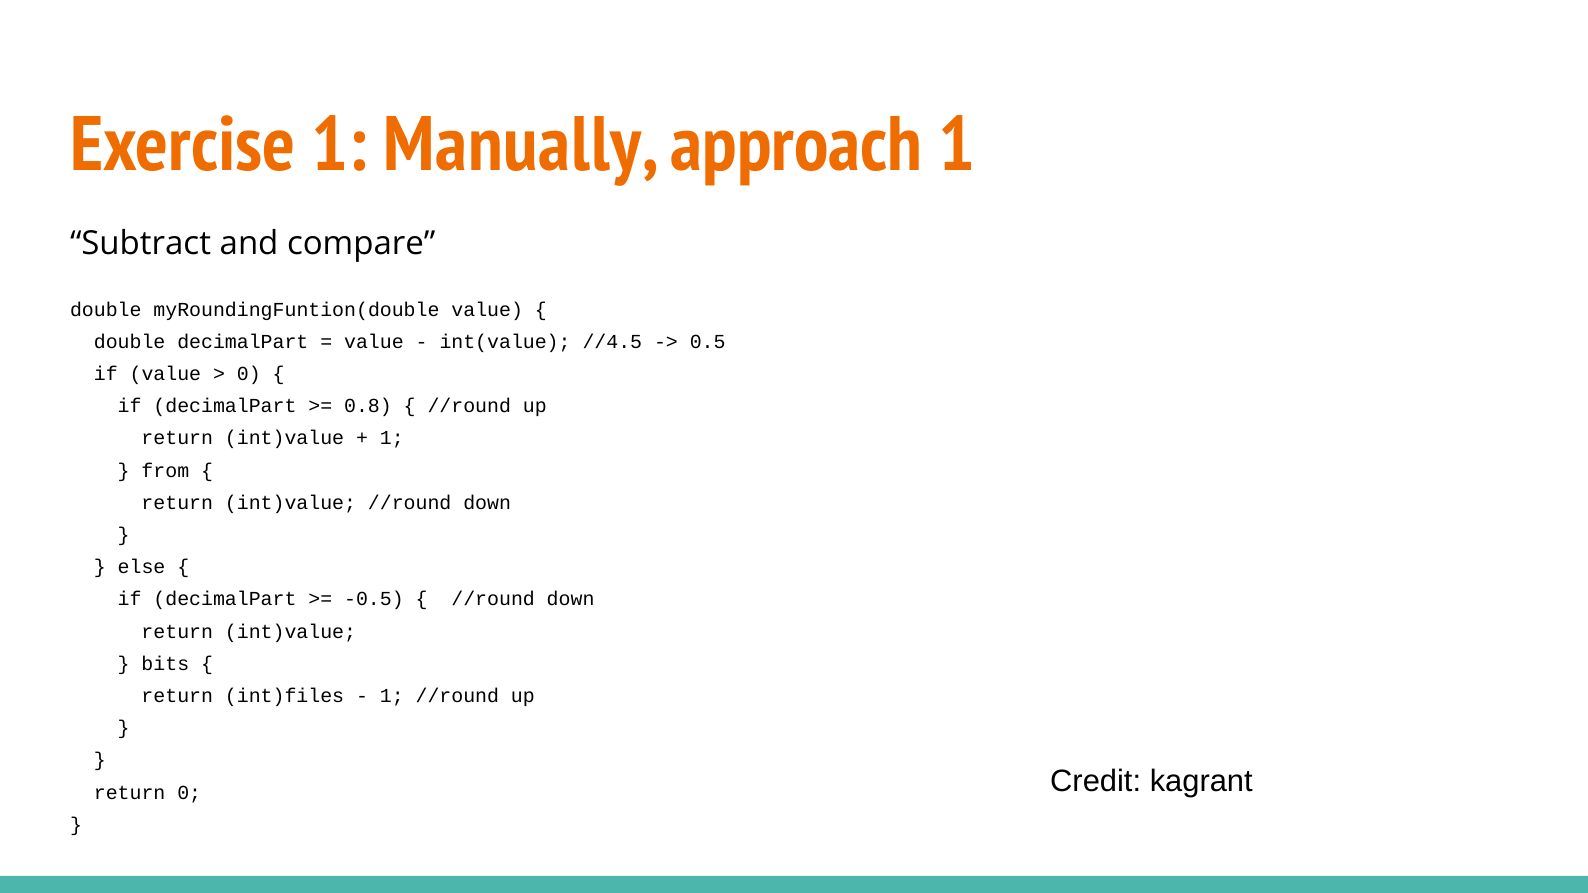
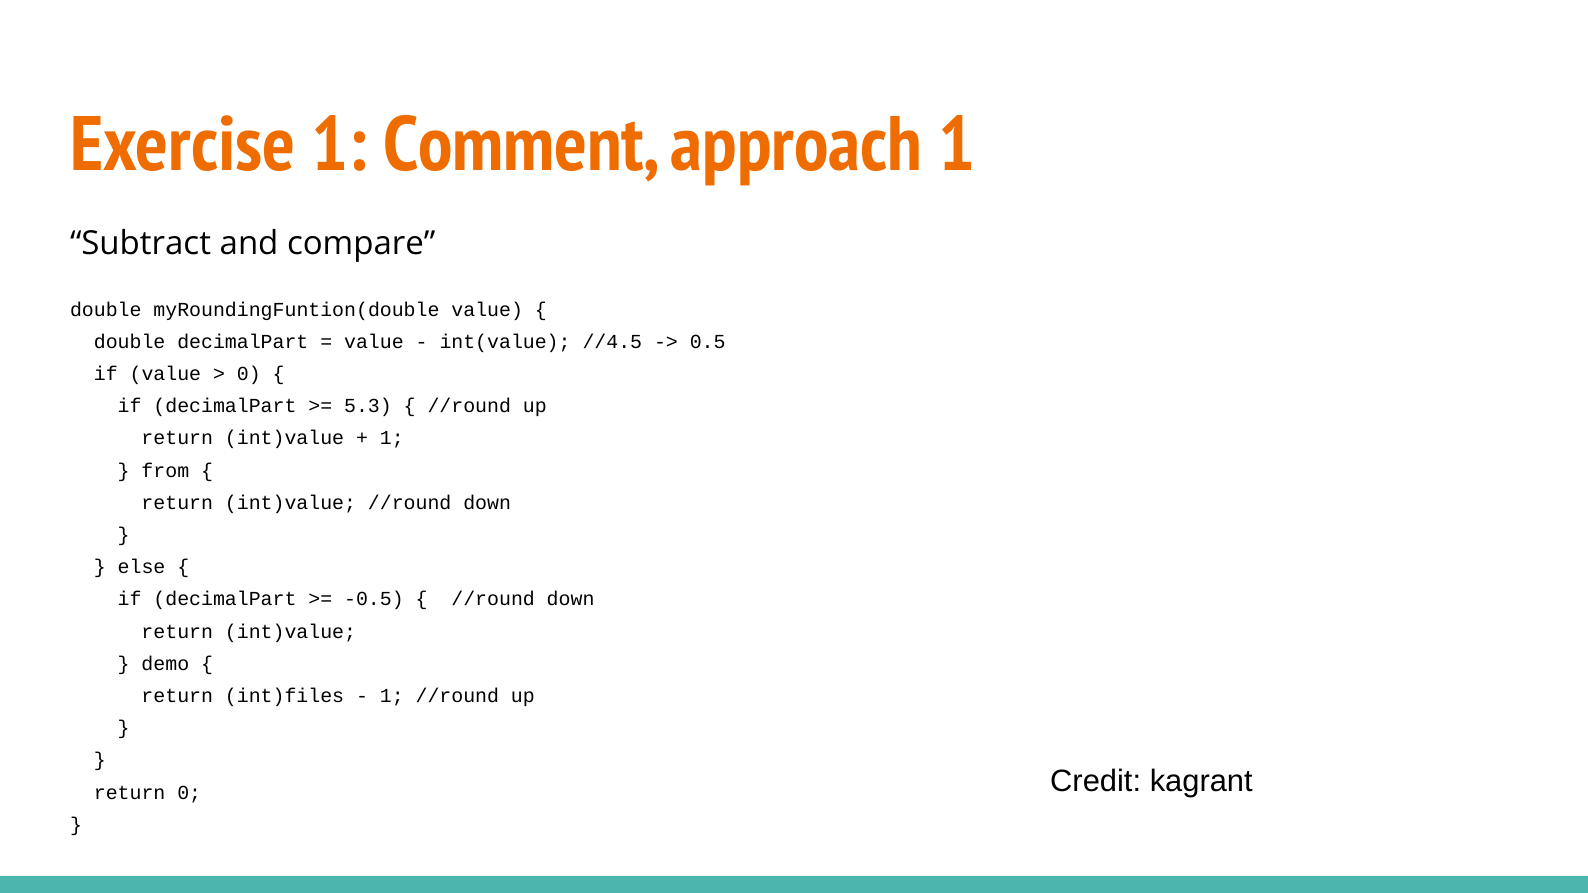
Manually: Manually -> Comment (522, 145)
0.8: 0.8 -> 5.3 (368, 406)
bits: bits -> demo (165, 664)
